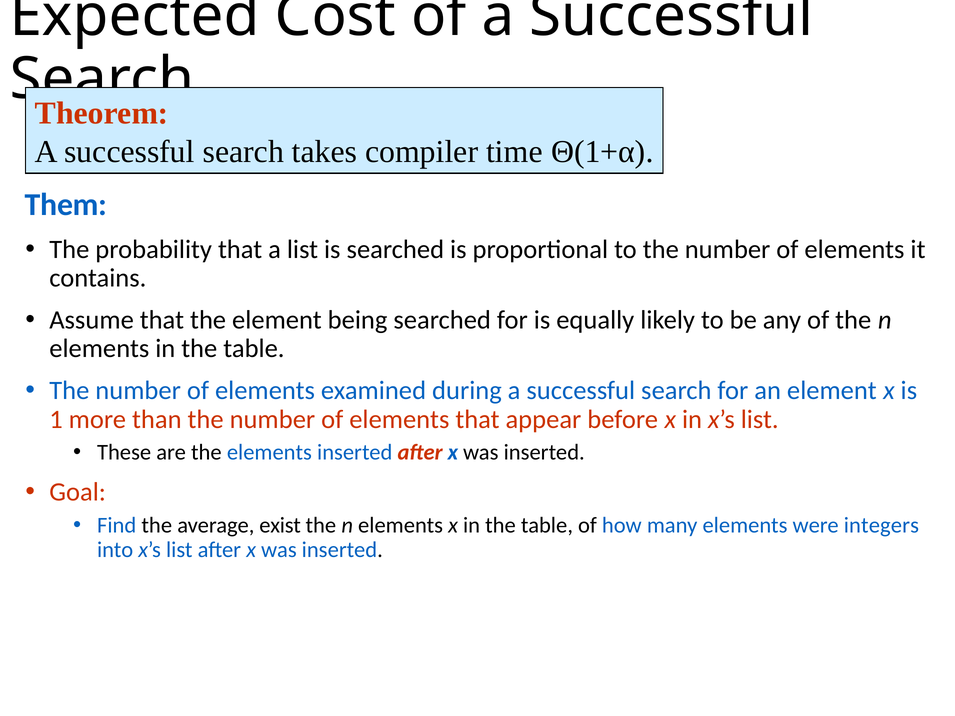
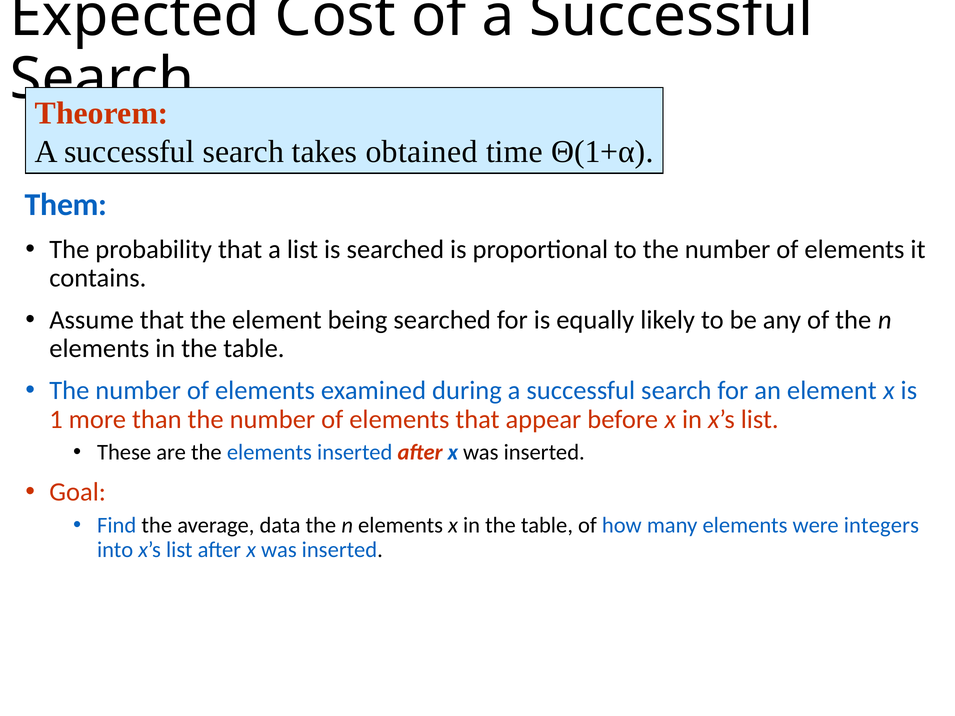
compiler: compiler -> obtained (422, 152)
exist: exist -> data (280, 525)
